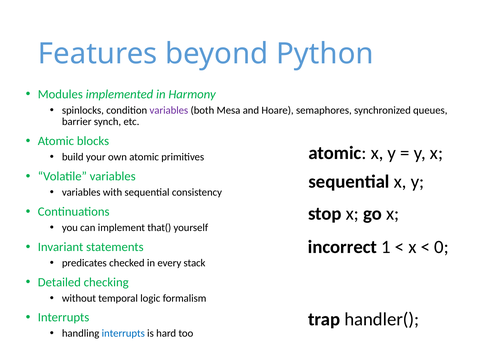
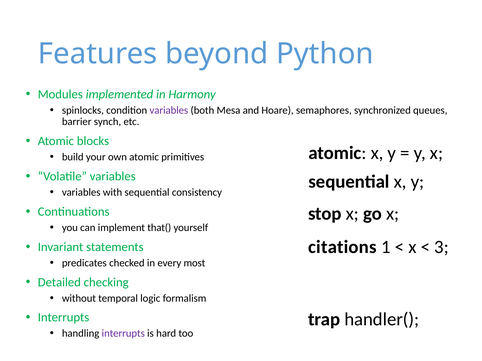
incorrect: incorrect -> citations (342, 247)
0: 0 -> 3 (442, 247)
stack: stack -> most (194, 263)
interrupts colour: blue -> purple (123, 334)
